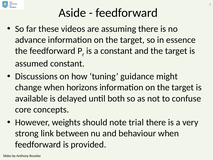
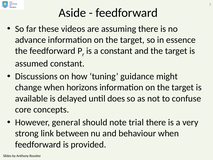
both: both -> does (116, 98)
weights: weights -> general (66, 122)
